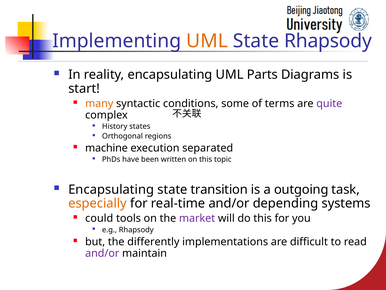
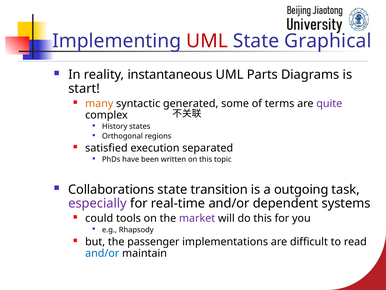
UML colour: orange -> red (207, 41)
State Rhapsody: Rhapsody -> Graphical (328, 41)
reality encapsulating: encapsulating -> instantaneous (170, 75)
conditions: conditions -> generated (191, 103)
machine: machine -> satisfied (106, 148)
Encapsulating: Encapsulating -> Collaborations (111, 189)
especially colour: orange -> purple (97, 203)
depending: depending -> dependent (286, 203)
differently: differently -> passenger (153, 241)
and/or colour: purple -> blue (102, 253)
